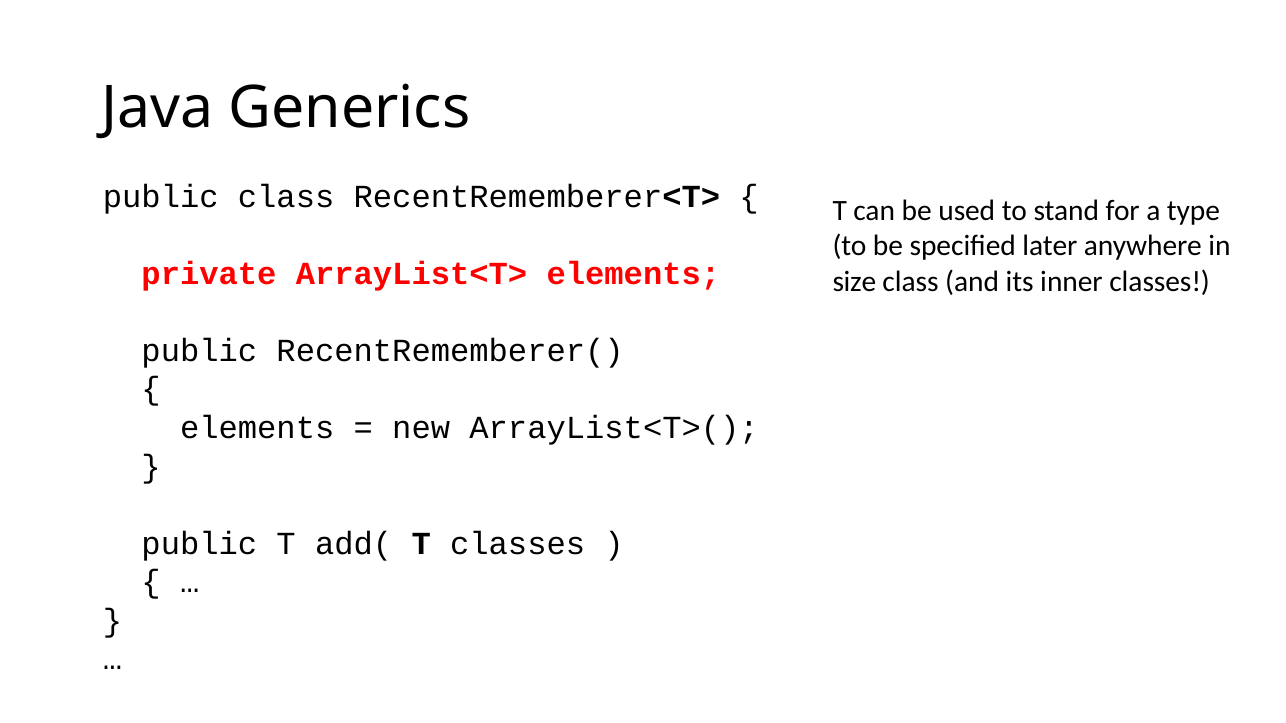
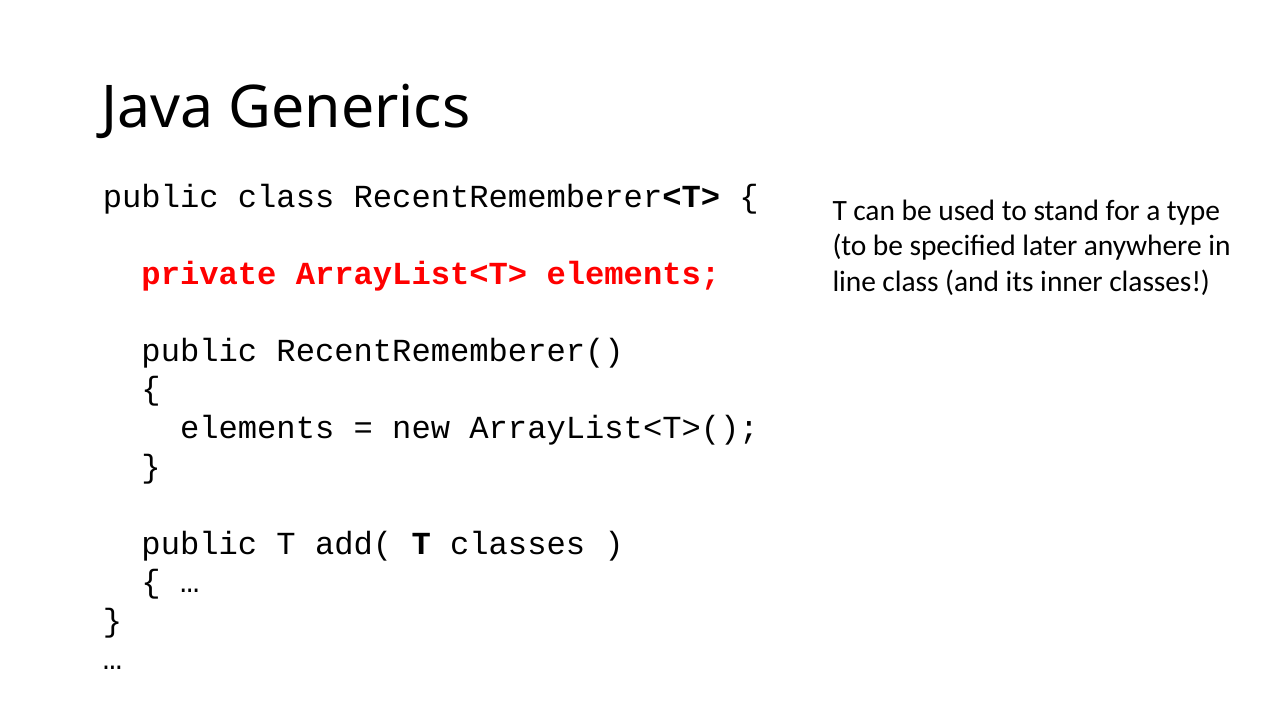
size: size -> line (854, 282)
